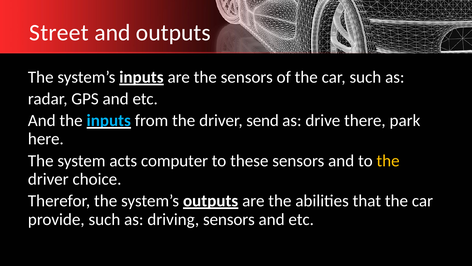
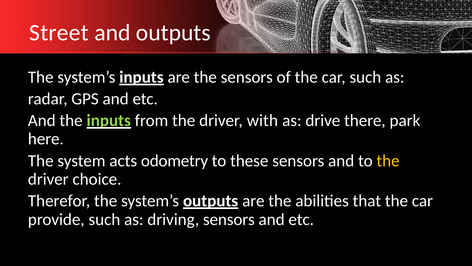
inputs colour: light blue -> light green (109, 120)
send: send -> with (262, 120)
computer: computer -> odometry (175, 160)
